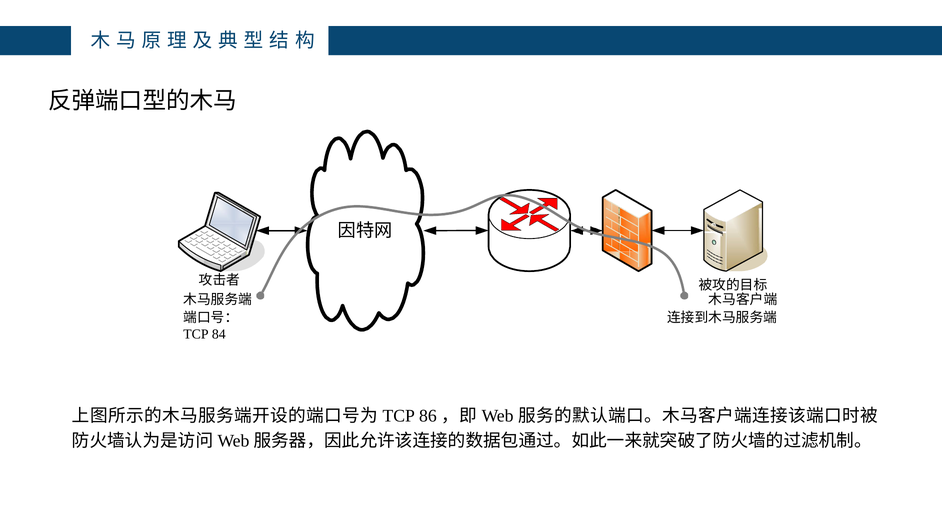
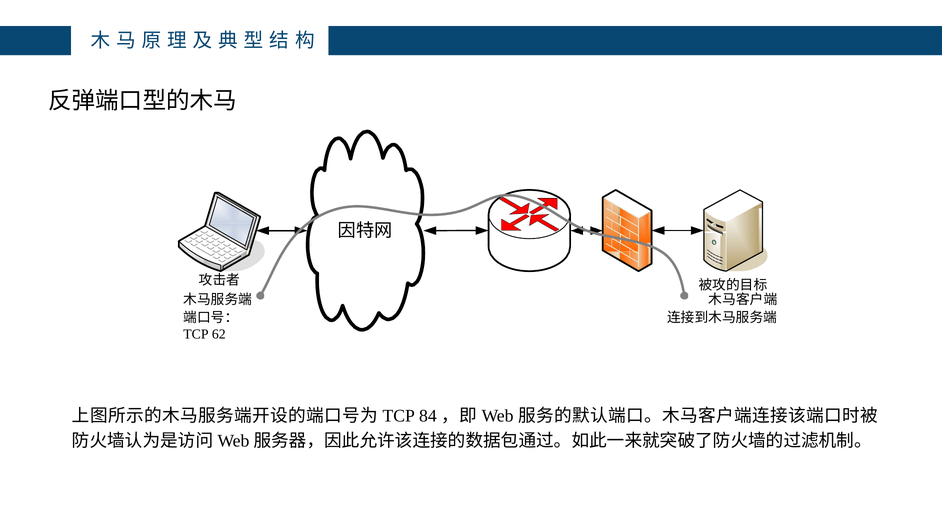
84: 84 -> 62 (219, 334)
86: 86 -> 84 (428, 416)
